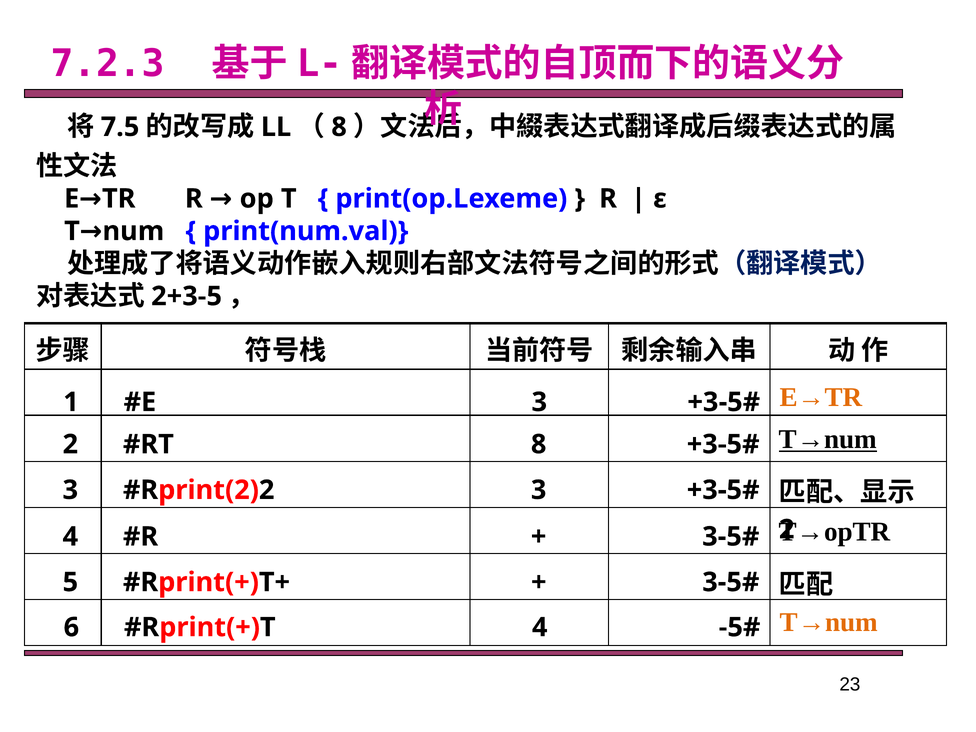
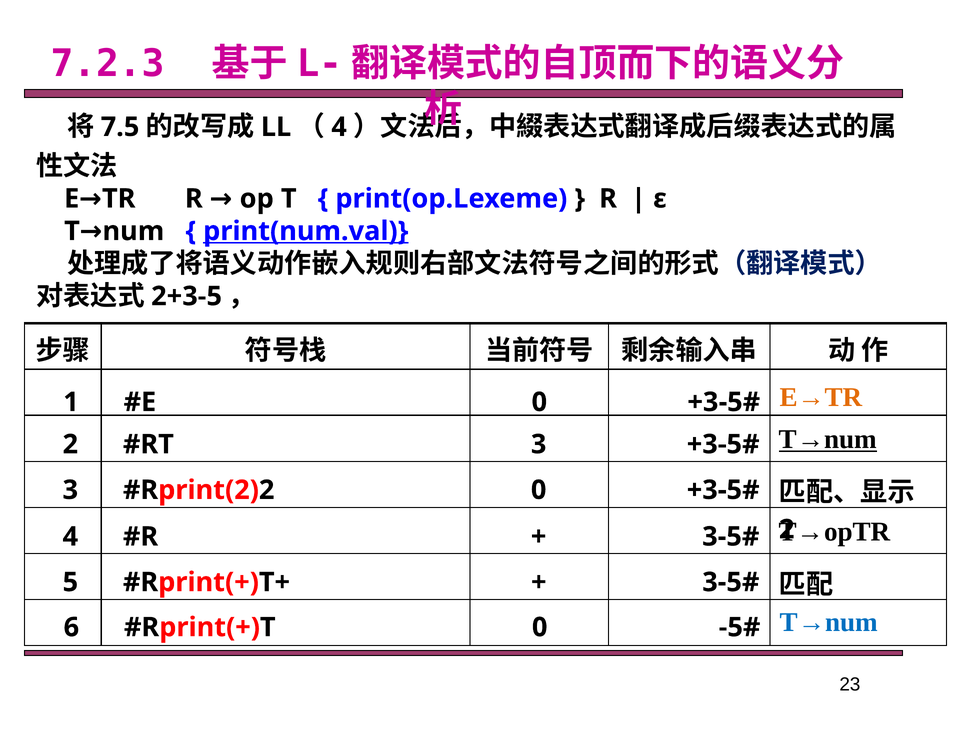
8: 8 -> 4 (339, 127)
print(num.val underline: none -> present (306, 231)
3: 3 -> 0 (539, 402)
8: 8 -> 3 (539, 444)
3: 3 -> 0 (539, 490)
4: 4 -> 0 (540, 627)
T→num colour: orange -> blue (829, 622)
